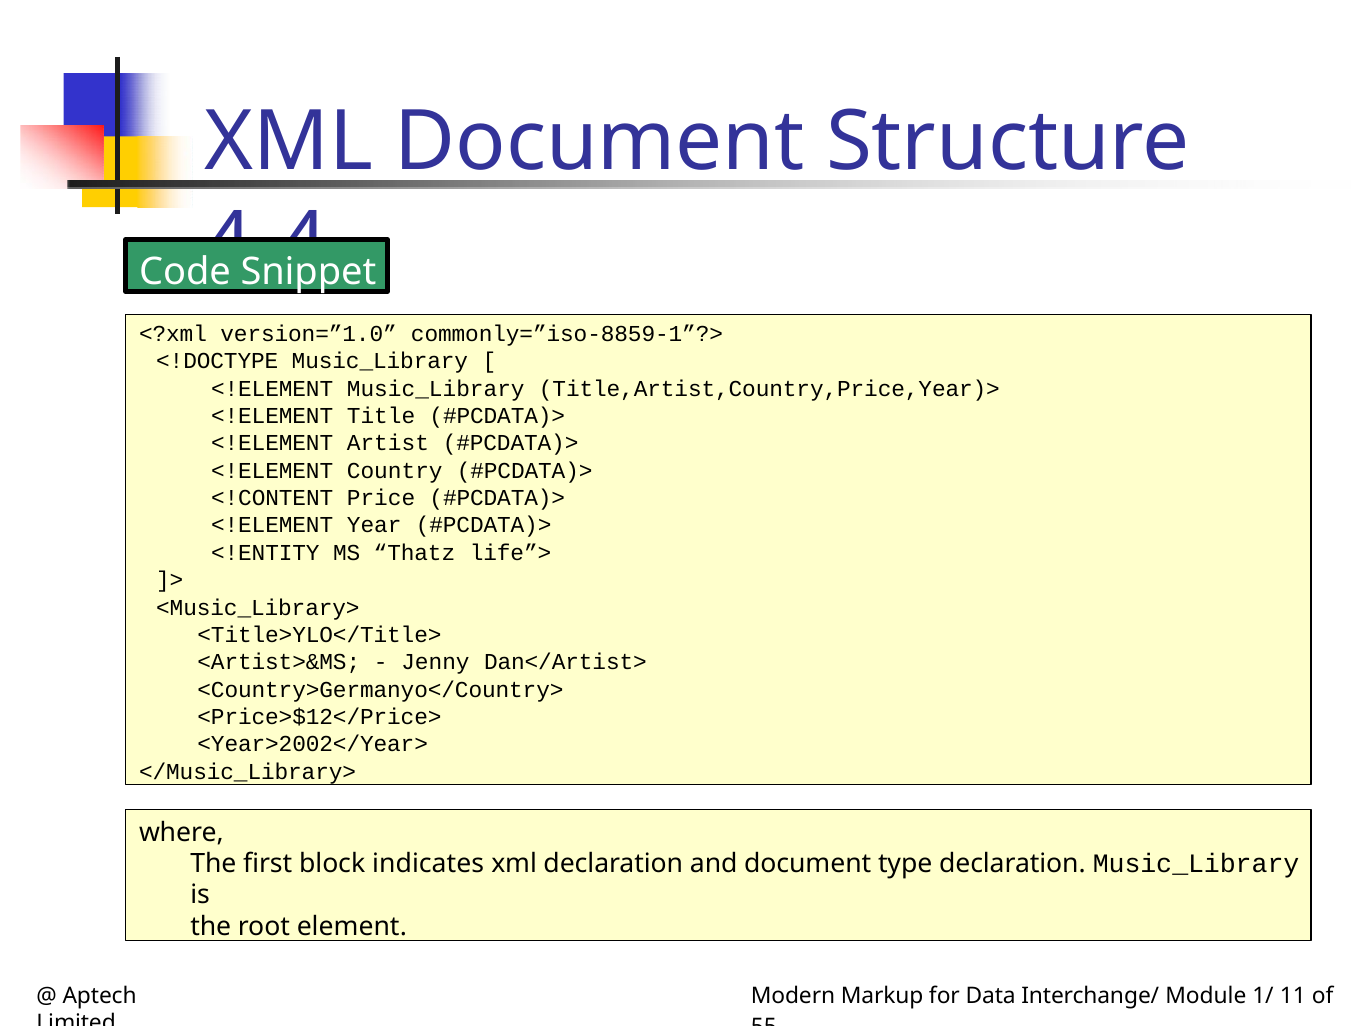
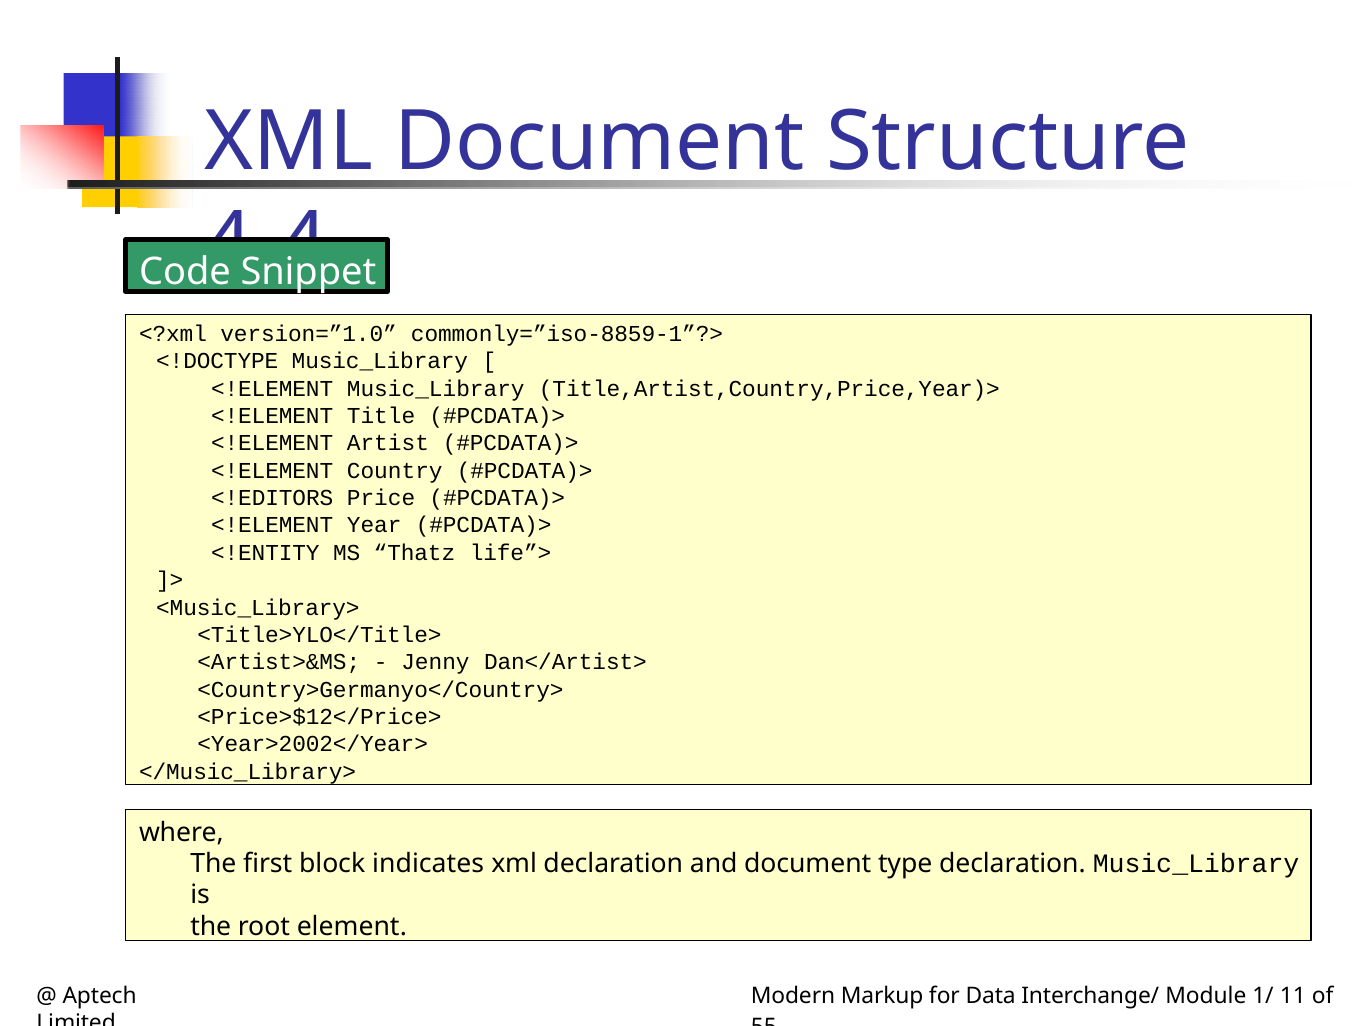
<!CONTENT: <!CONTENT -> <!EDITORS (272, 498)
